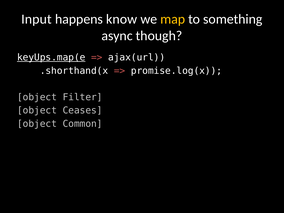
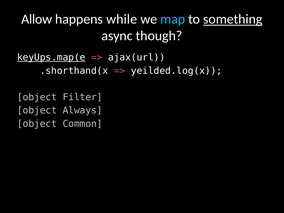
Input: Input -> Allow (37, 19)
know: know -> while (122, 19)
map colour: yellow -> light blue (173, 19)
something underline: none -> present (233, 19)
promise.log(x: promise.log(x -> yeilded.log(x (177, 71)
Ceases: Ceases -> Always (83, 110)
